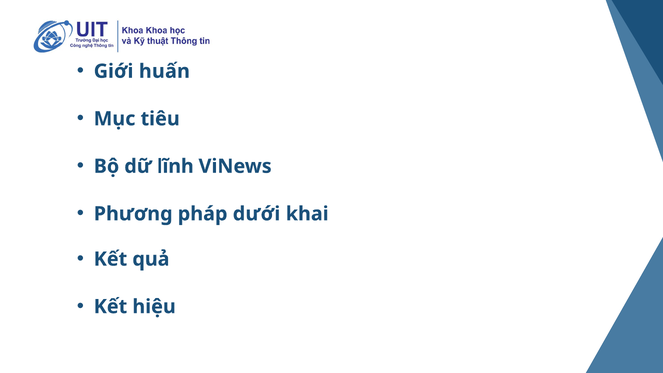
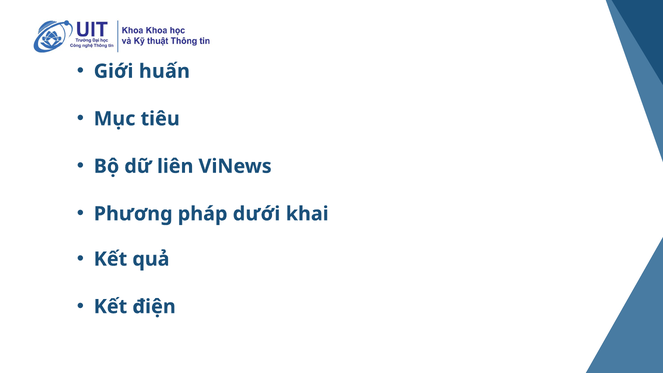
lĩnh: lĩnh -> liên (175, 166)
hiệu: hiệu -> điện (154, 307)
